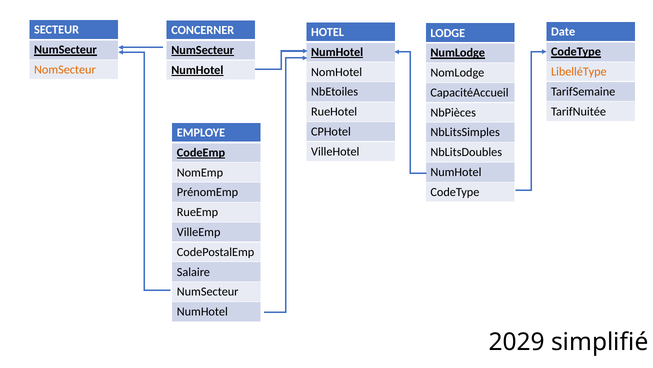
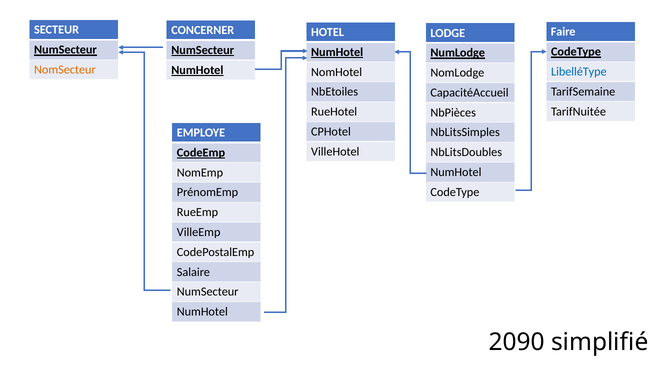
Date: Date -> Faire (563, 32)
LibelléType colour: orange -> blue (579, 72)
2029: 2029 -> 2090 (517, 341)
